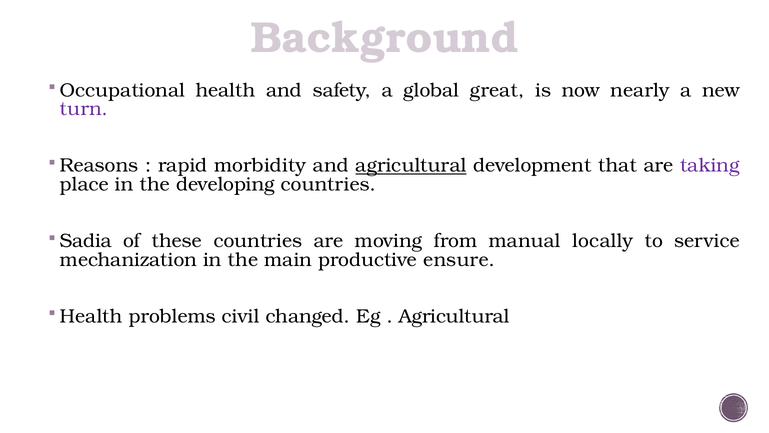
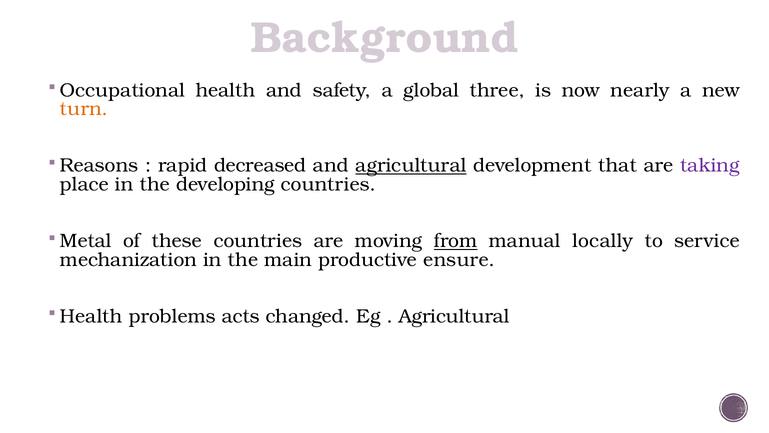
great: great -> three (497, 90)
turn colour: purple -> orange (84, 109)
morbidity: morbidity -> decreased (260, 165)
Sadia: Sadia -> Metal (86, 241)
from underline: none -> present (456, 241)
civil: civil -> acts (241, 316)
